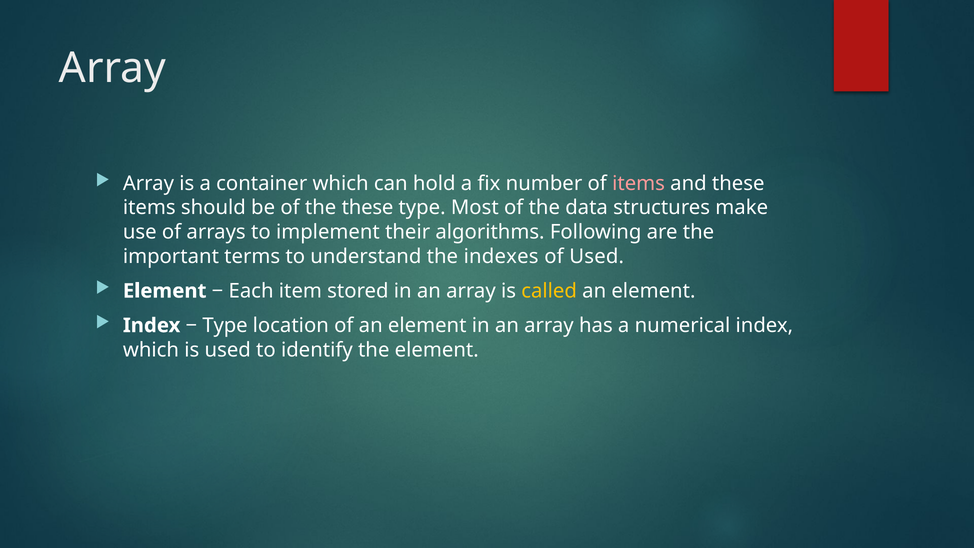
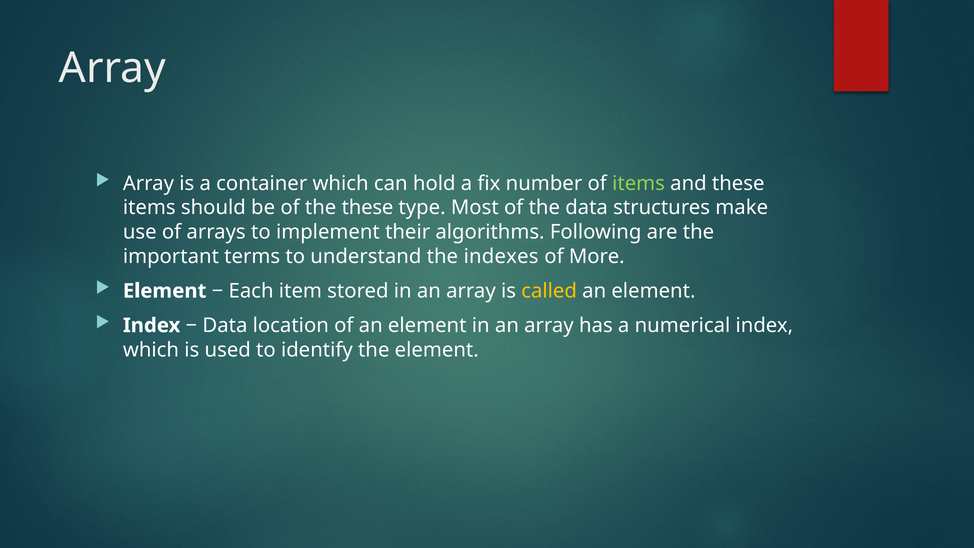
items colour: pink -> light green (639, 183)
of Used: Used -> More (597, 256)
Type: Type -> Data (225, 325)
